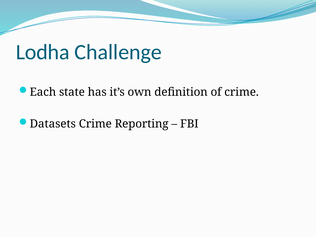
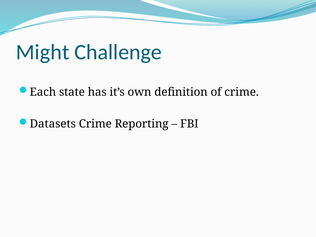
Lodha: Lodha -> Might (43, 52)
